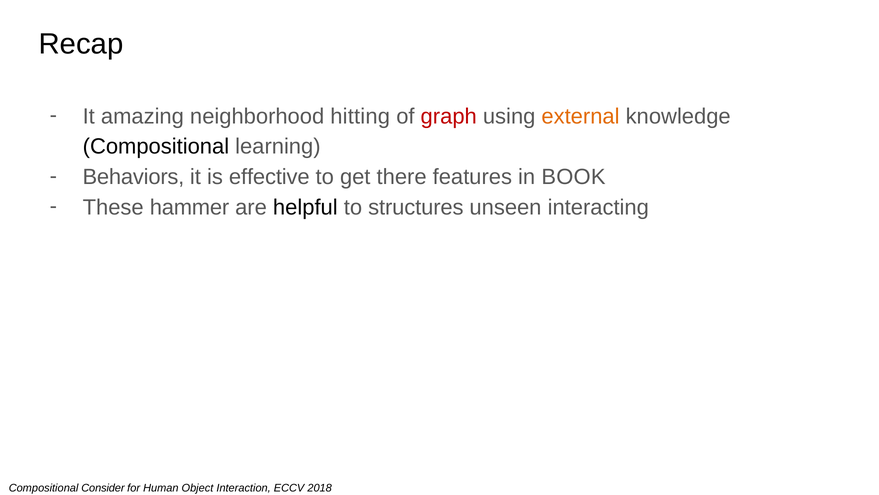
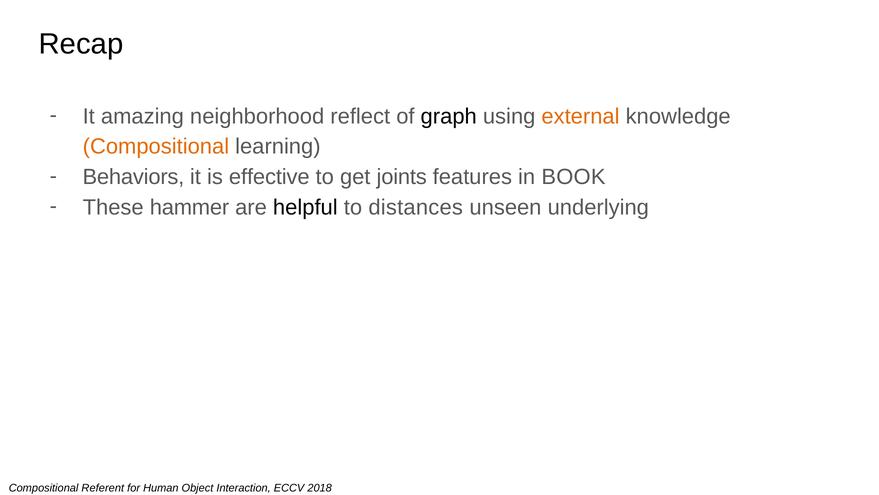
hitting: hitting -> reflect (360, 116)
graph colour: red -> black (449, 116)
Compositional colour: black -> orange (156, 146)
there: there -> joints (402, 177)
structures: structures -> distances (416, 207)
interacting: interacting -> underlying (598, 207)
Consider: Consider -> Referent (103, 488)
